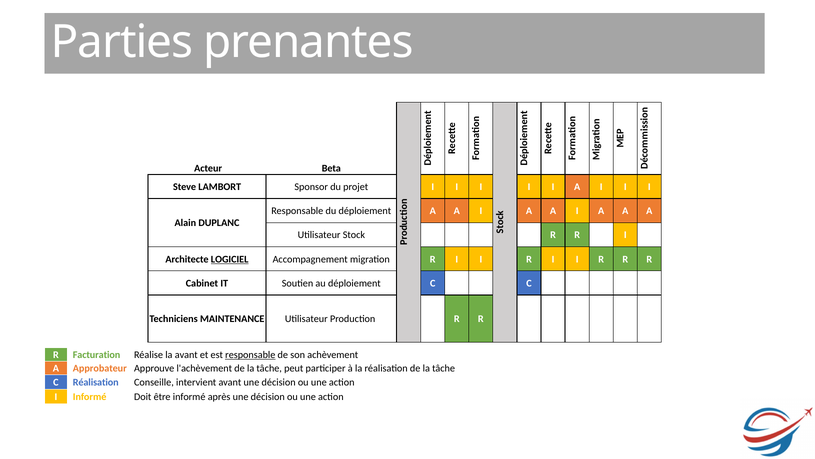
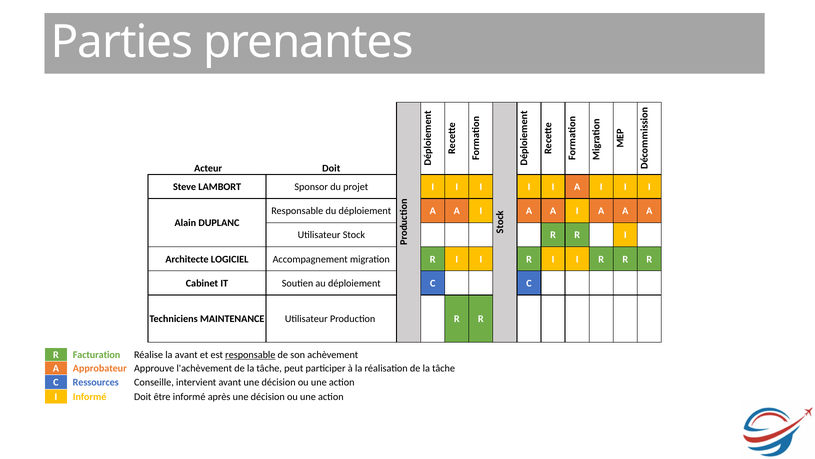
Acteur Beta: Beta -> Doit (331, 168)
LOGICIEL underline: present -> none (230, 259)
C Réalisation: Réalisation -> Ressources (96, 382)
